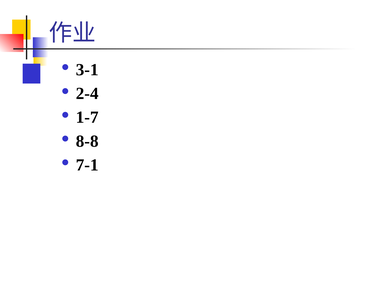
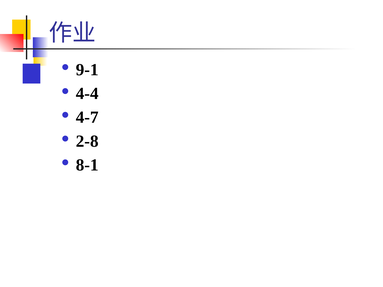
3-1: 3-1 -> 9-1 (87, 70)
2-4: 2-4 -> 4-4 (87, 94)
1-7: 1-7 -> 4-7 (87, 117)
8-8: 8-8 -> 2-8 (87, 141)
7-1: 7-1 -> 8-1 (87, 165)
